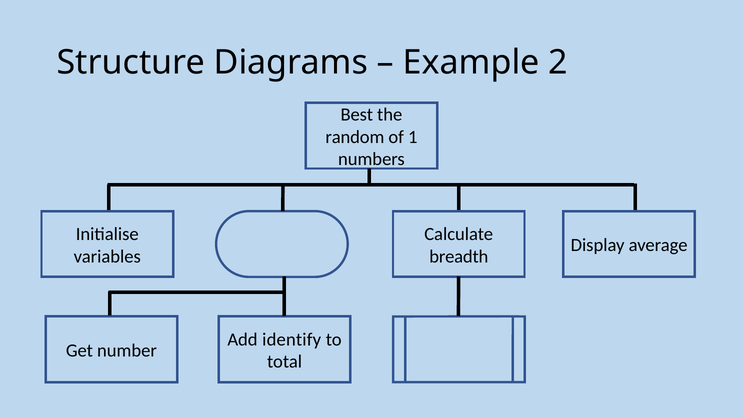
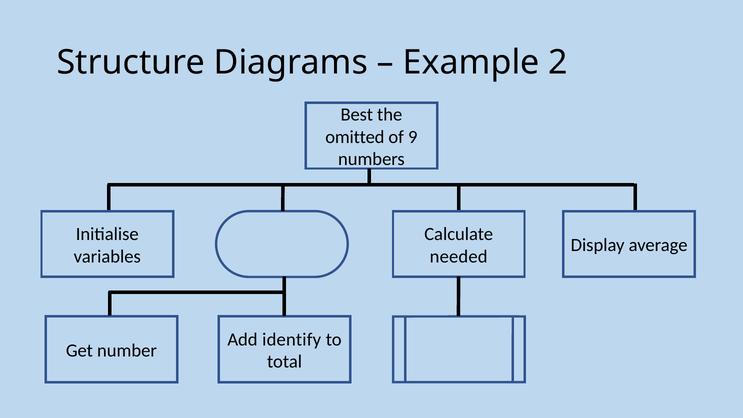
random: random -> omitted (355, 137)
1: 1 -> 9 (413, 137)
breadth: breadth -> needed (459, 256)
